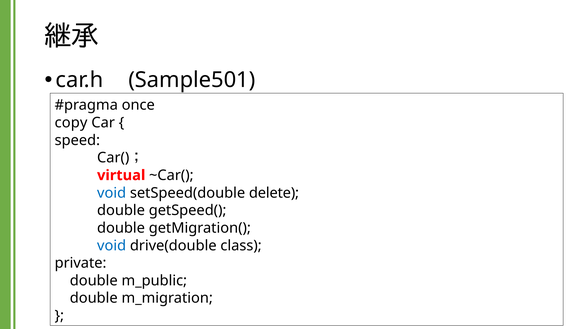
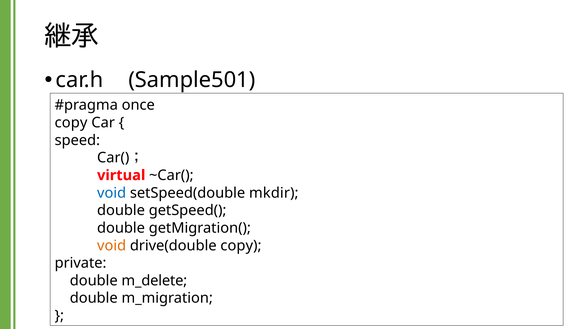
delete: delete -> mkdir (274, 193)
void colour: blue -> orange (112, 246)
drive(double class: class -> copy (241, 246)
m_public: m_public -> m_delete (154, 281)
